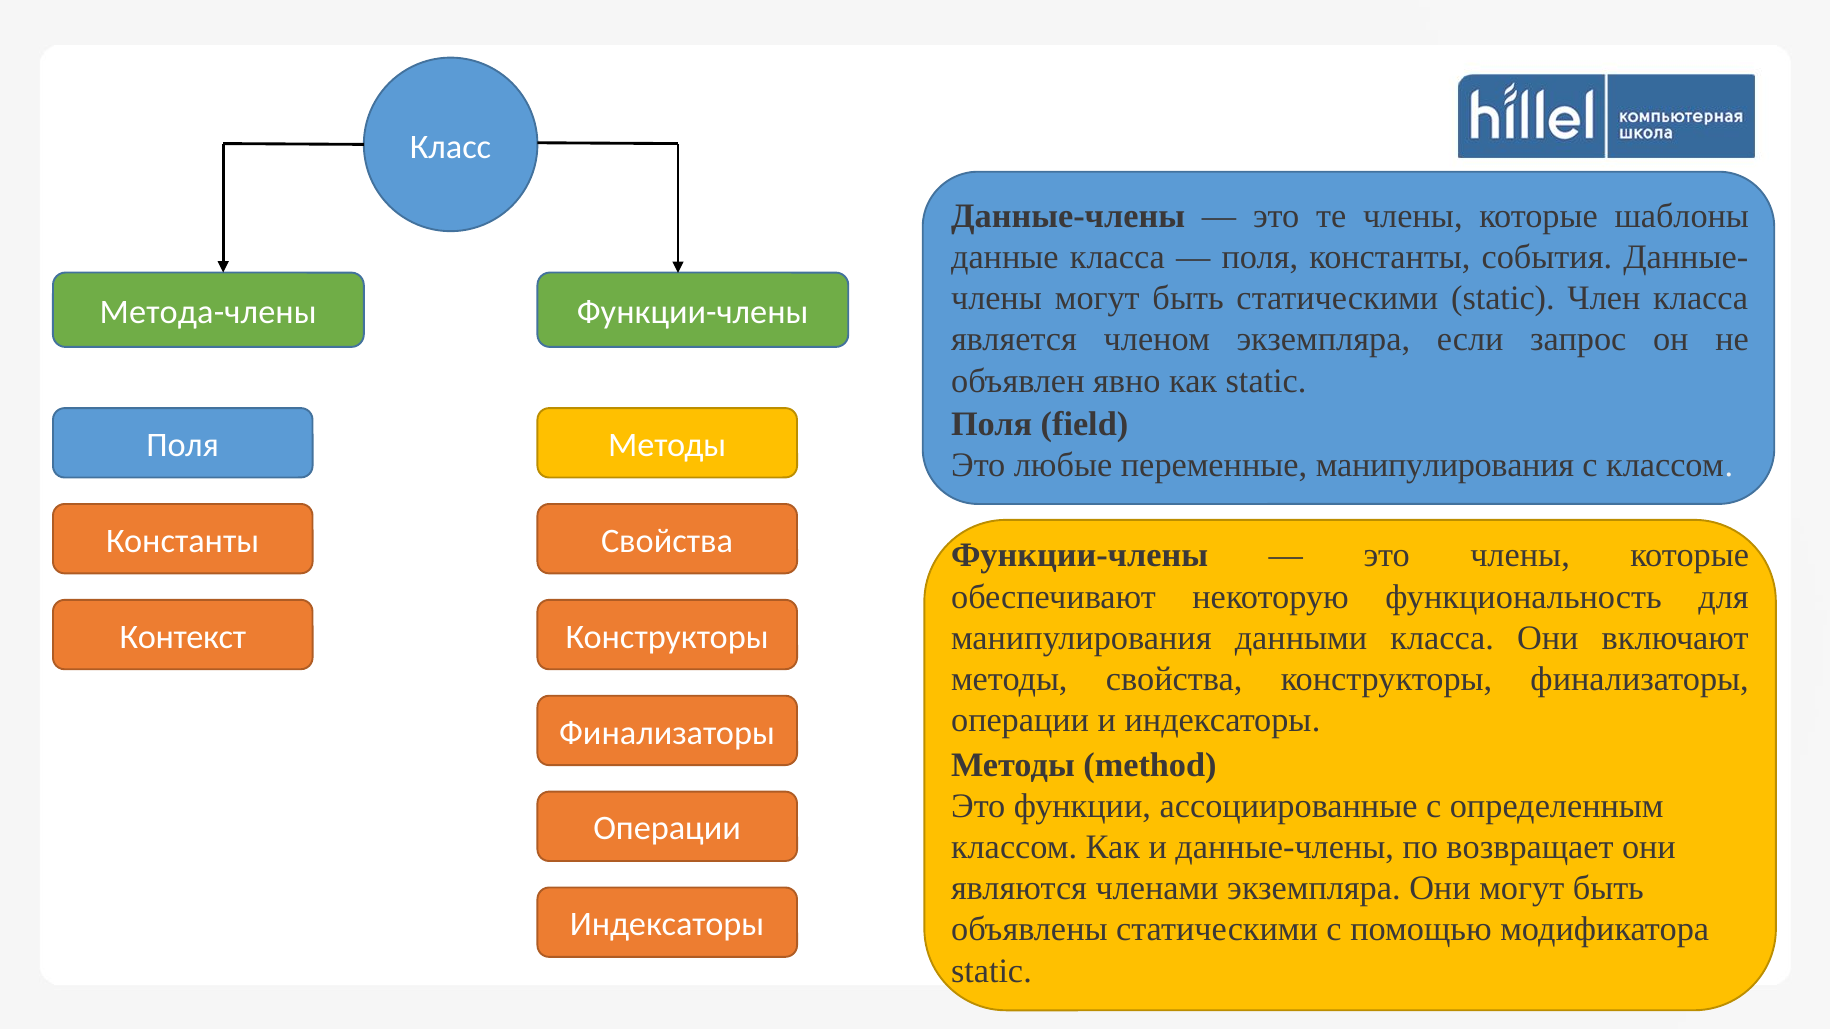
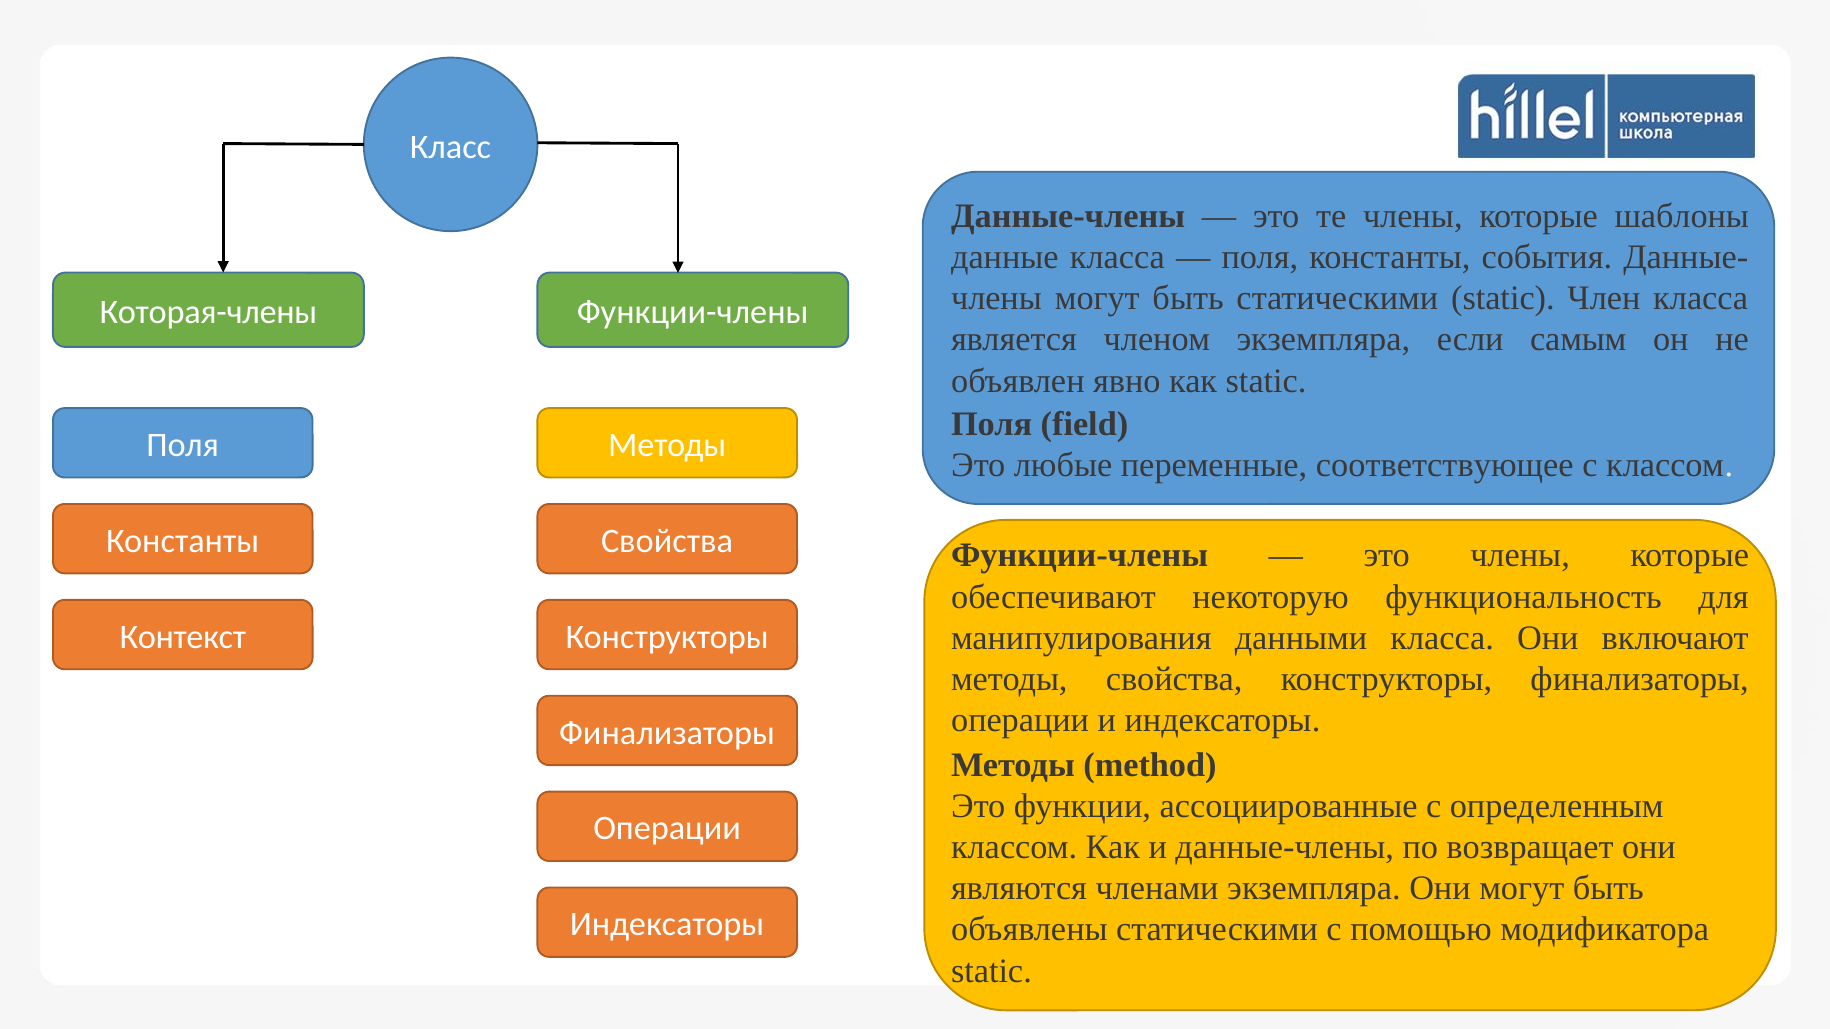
Метода-члены: Метода-члены -> Которая-члены (208, 312)
запрос: запрос -> самым (1578, 340)
переменные манипулирования: манипулирования -> соответствующее (1445, 465)
